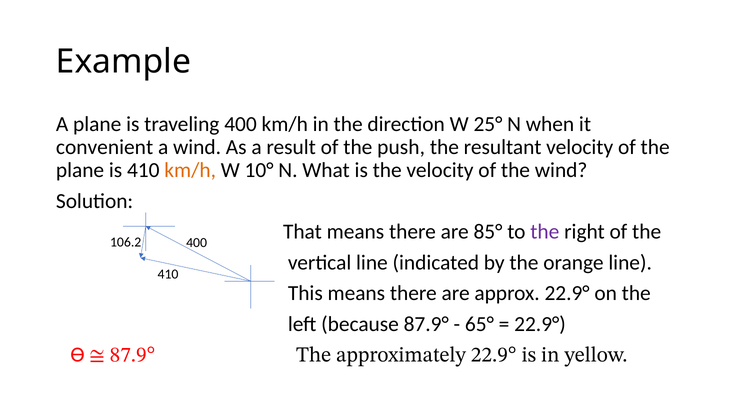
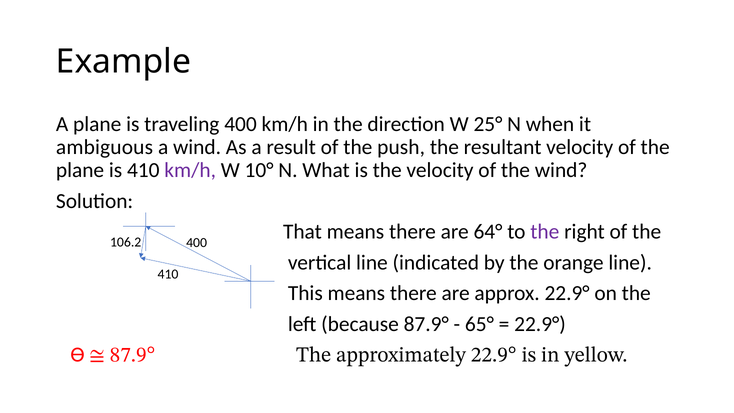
convenient: convenient -> ambiguous (104, 147)
km/h colour: orange -> purple (190, 170)
85°: 85° -> 64° (488, 232)
